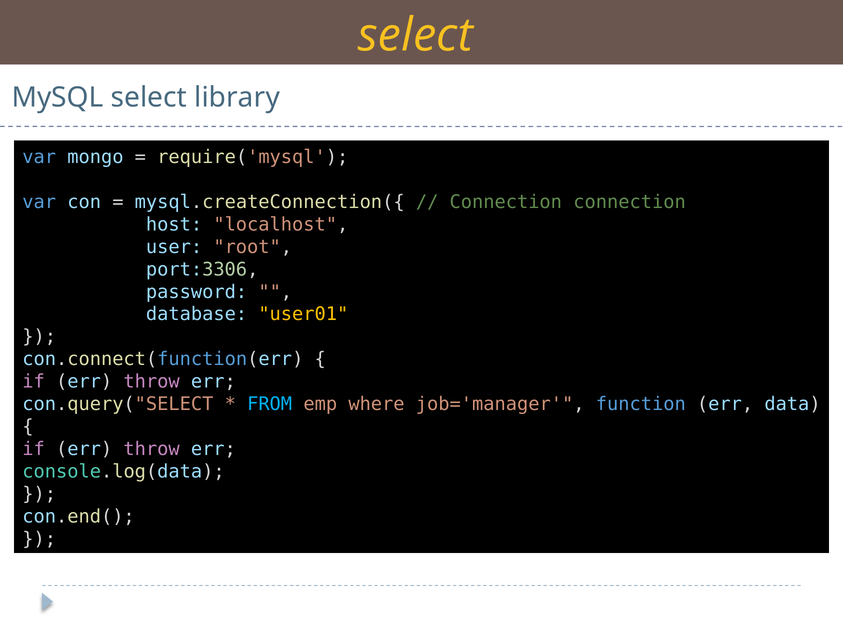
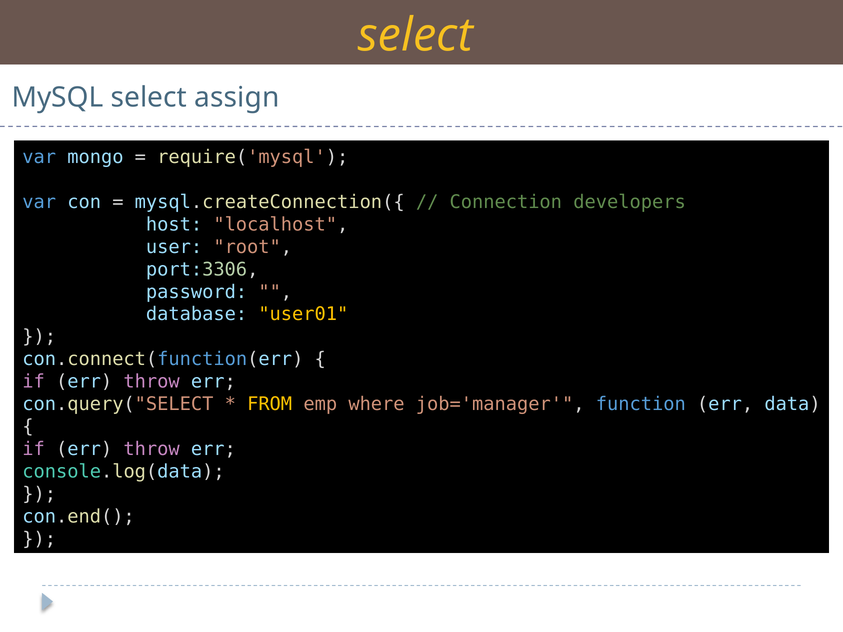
library: library -> assign (237, 98)
Connection connection: connection -> developers (630, 202)
FROM colour: light blue -> yellow (270, 404)
